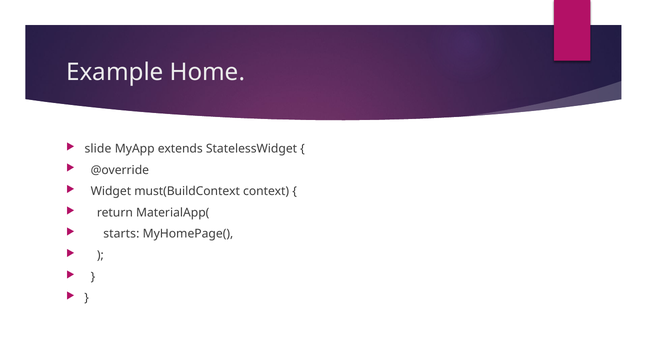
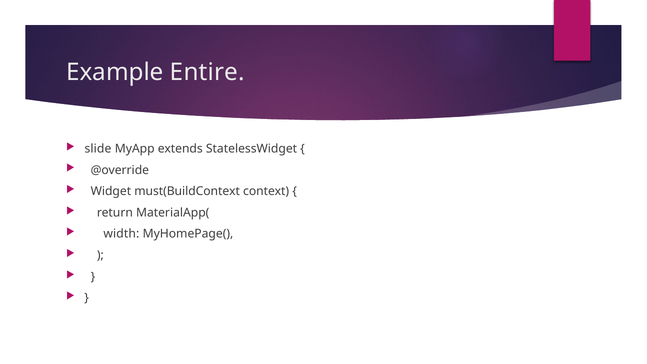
Home: Home -> Entire (207, 72)
starts: starts -> width (121, 234)
